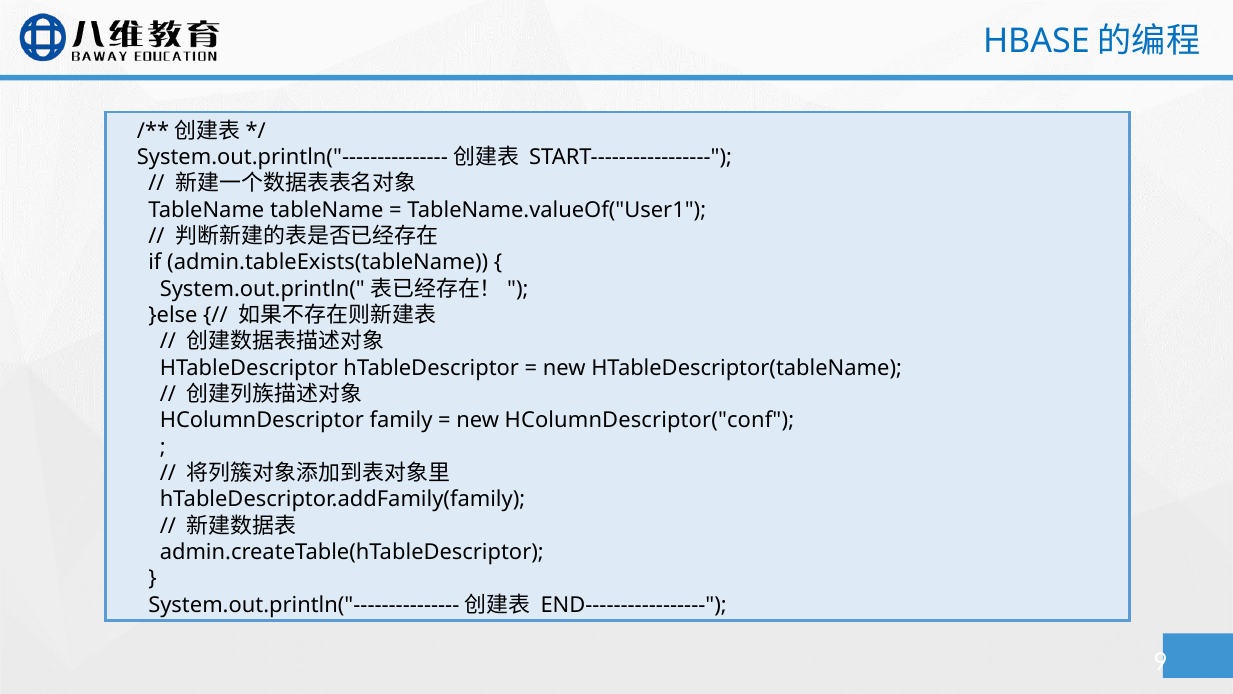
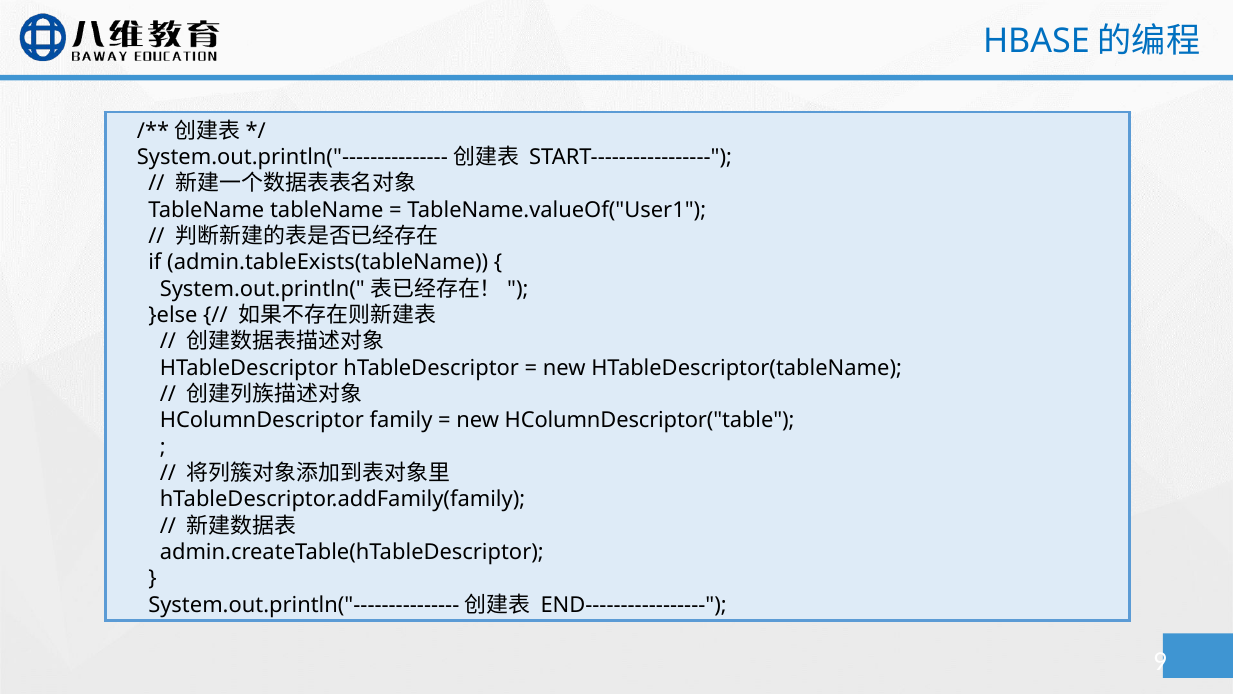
HColumnDescriptor("conf: HColumnDescriptor("conf -> HColumnDescriptor("table (650, 420)
